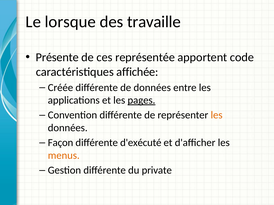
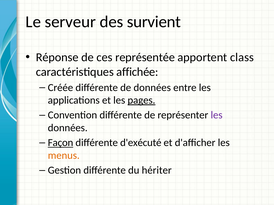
lorsque: lorsque -> serveur (70, 22)
travaille: travaille -> survient (154, 22)
Présente: Présente -> Réponse (57, 57)
code: code -> class (242, 57)
les colour: orange -> purple (217, 115)
Façon underline: none -> present (61, 143)
private: private -> hériter (157, 171)
